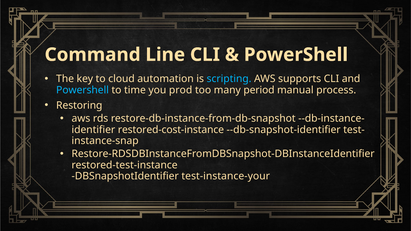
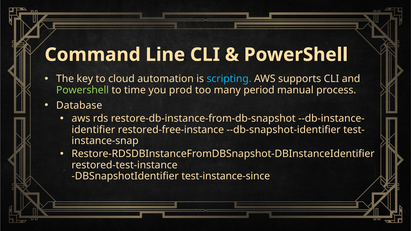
Powershell colour: light blue -> light green (83, 90)
Restoring: Restoring -> Database (79, 105)
restored-cost-instance: restored-cost-instance -> restored-free-instance (171, 130)
test-instance-your: test-instance-your -> test-instance-since (226, 176)
